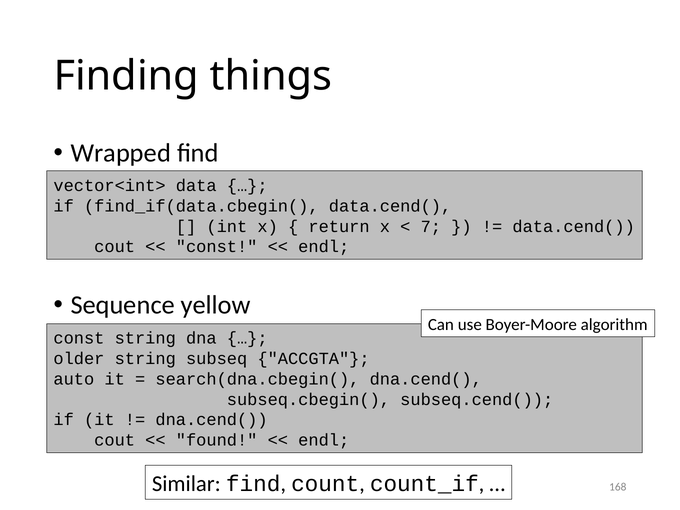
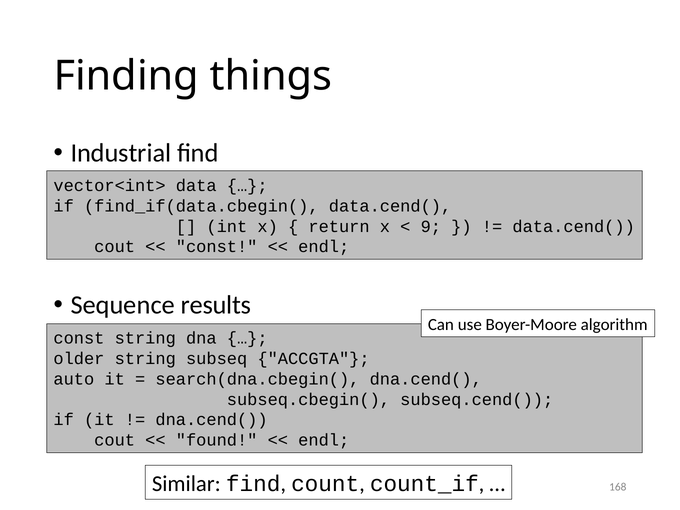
Wrapped: Wrapped -> Industrial (121, 153)
7: 7 -> 9 (431, 226)
yellow: yellow -> results (216, 305)
